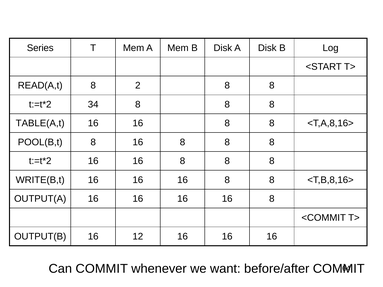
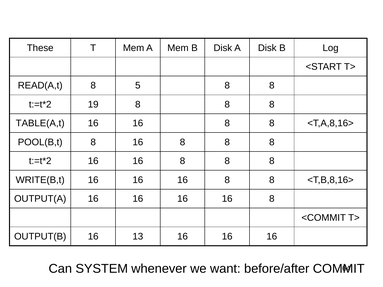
Series: Series -> These (40, 48)
2: 2 -> 5 (138, 86)
34: 34 -> 19 (93, 105)
12: 12 -> 13 (138, 237)
Can COMMIT: COMMIT -> SYSTEM (102, 269)
